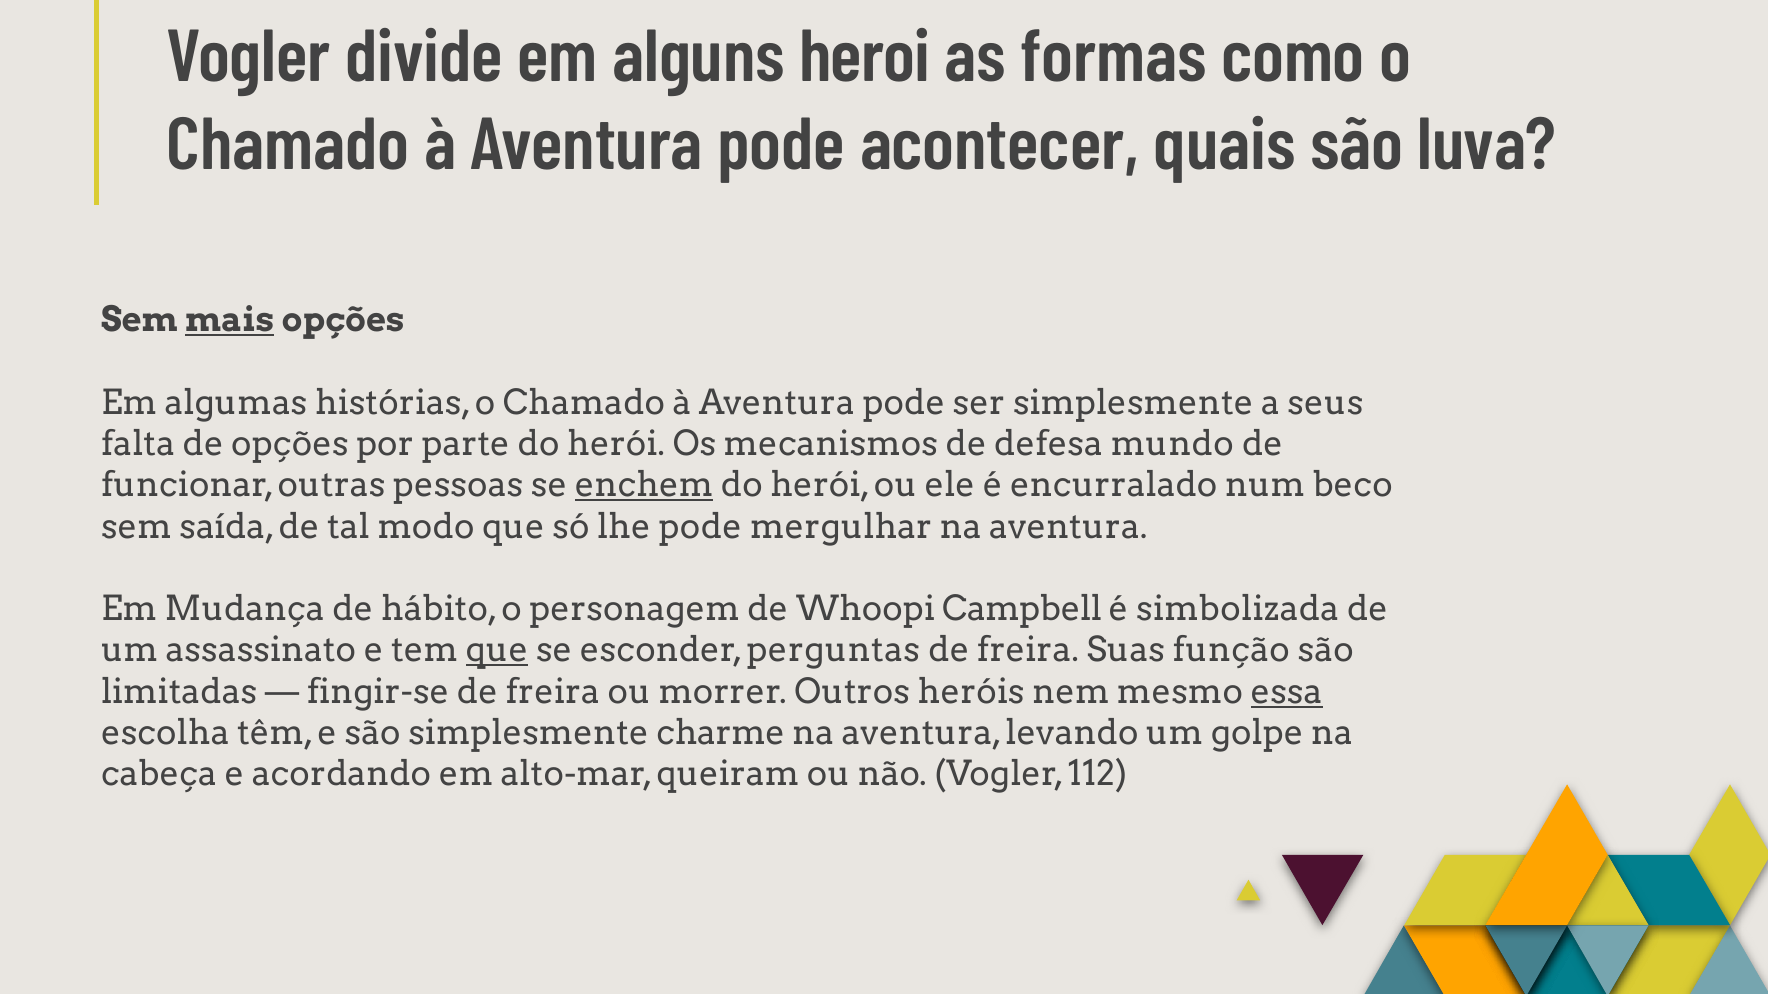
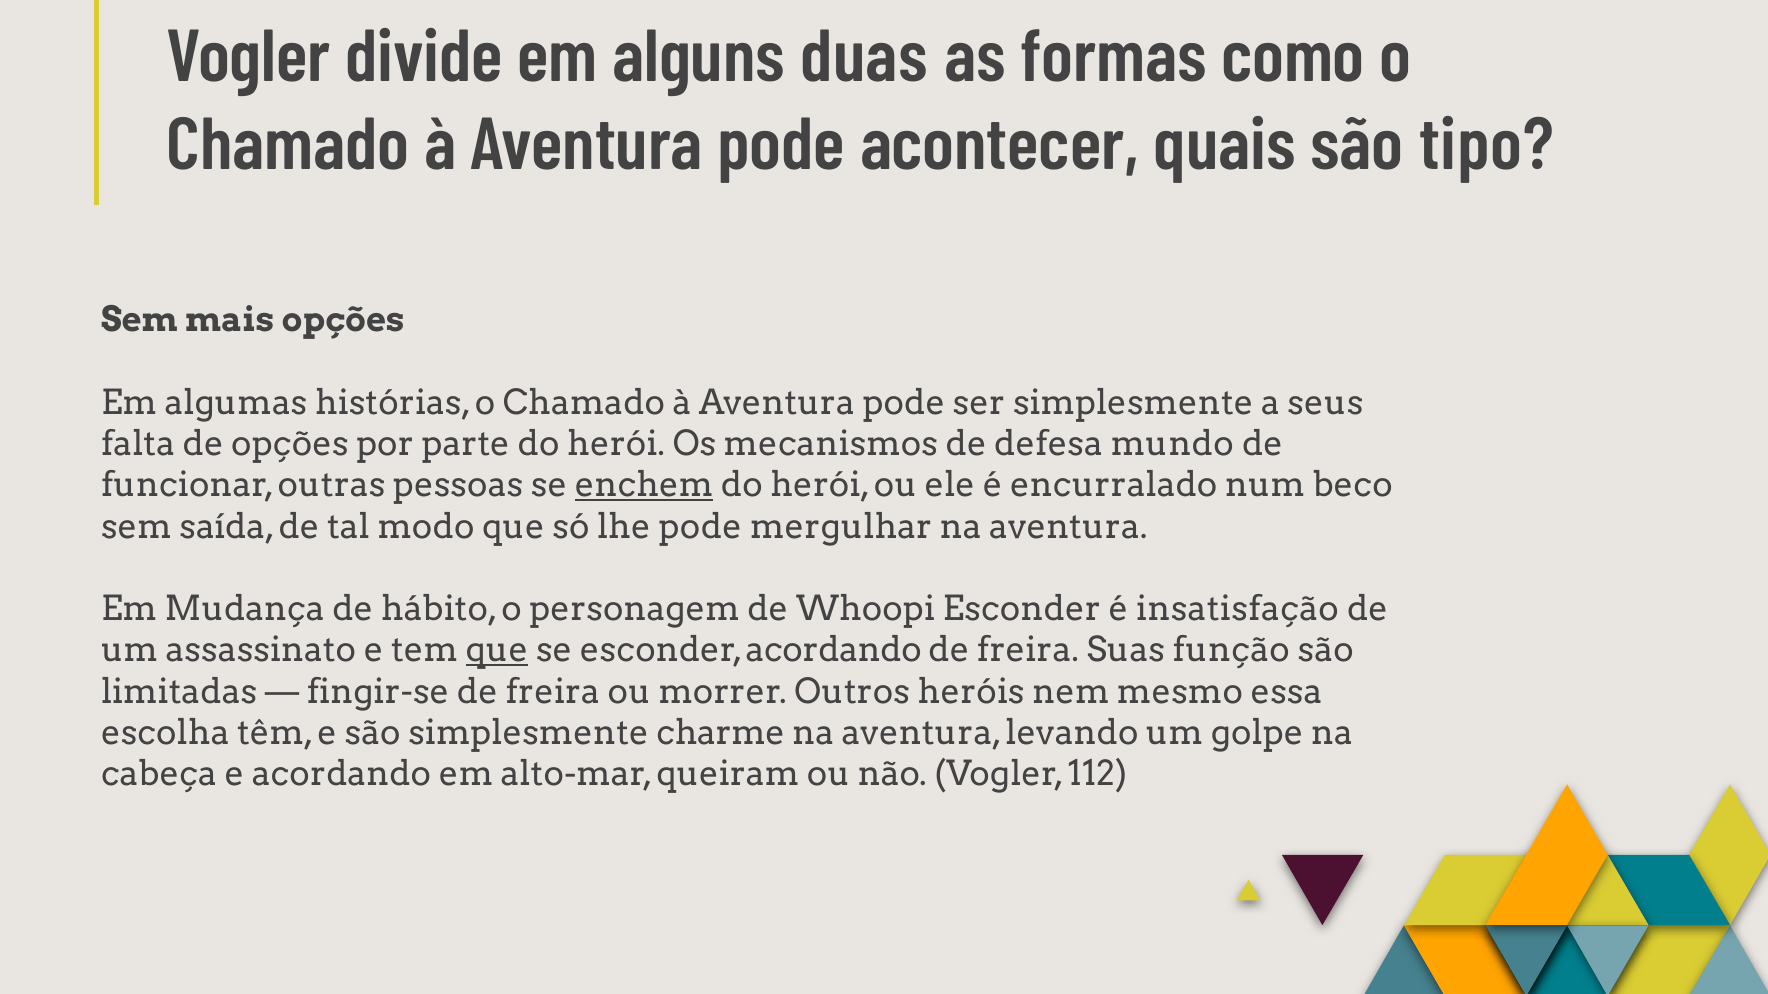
heroi: heroi -> duas (864, 57)
luva: luva -> tipo (1486, 145)
mais underline: present -> none (230, 321)
Whoopi Campbell: Campbell -> Esconder (1022, 610)
simbolizada: simbolizada -> insatisfação (1238, 610)
esconder perguntas: perguntas -> acordando (834, 651)
essa underline: present -> none (1287, 692)
